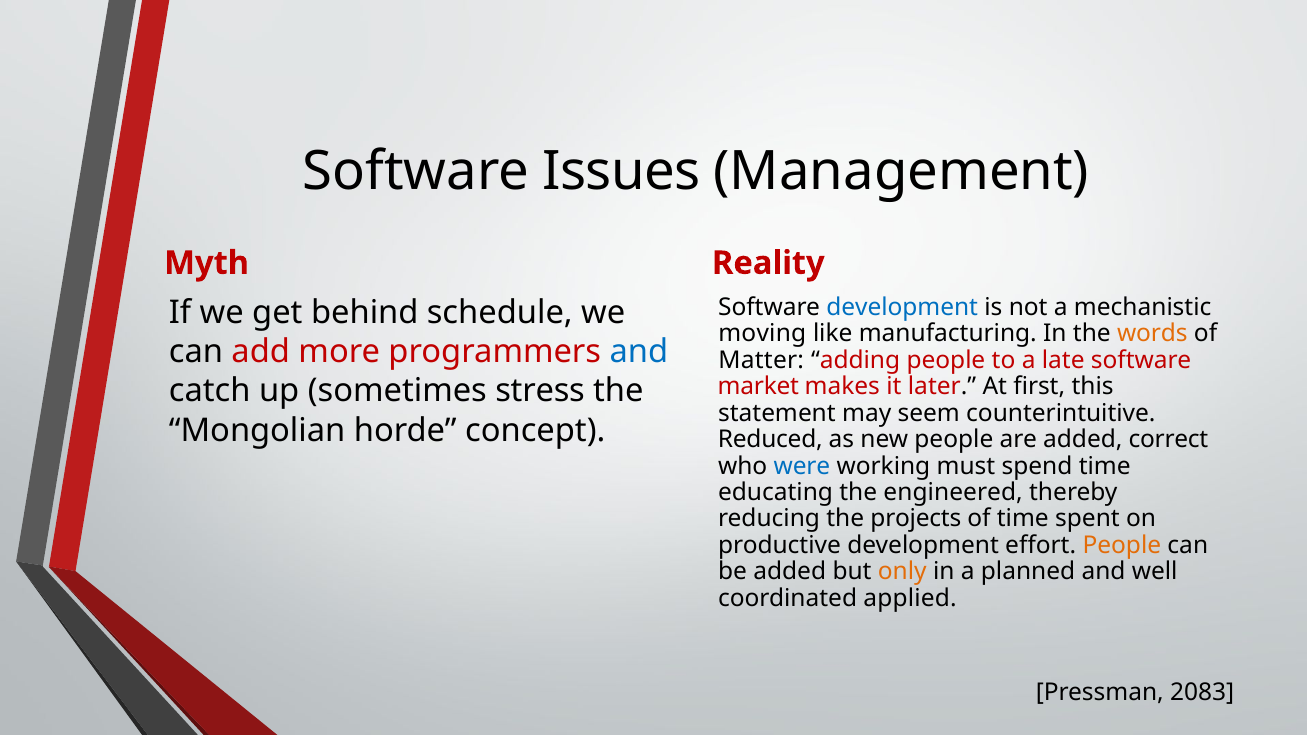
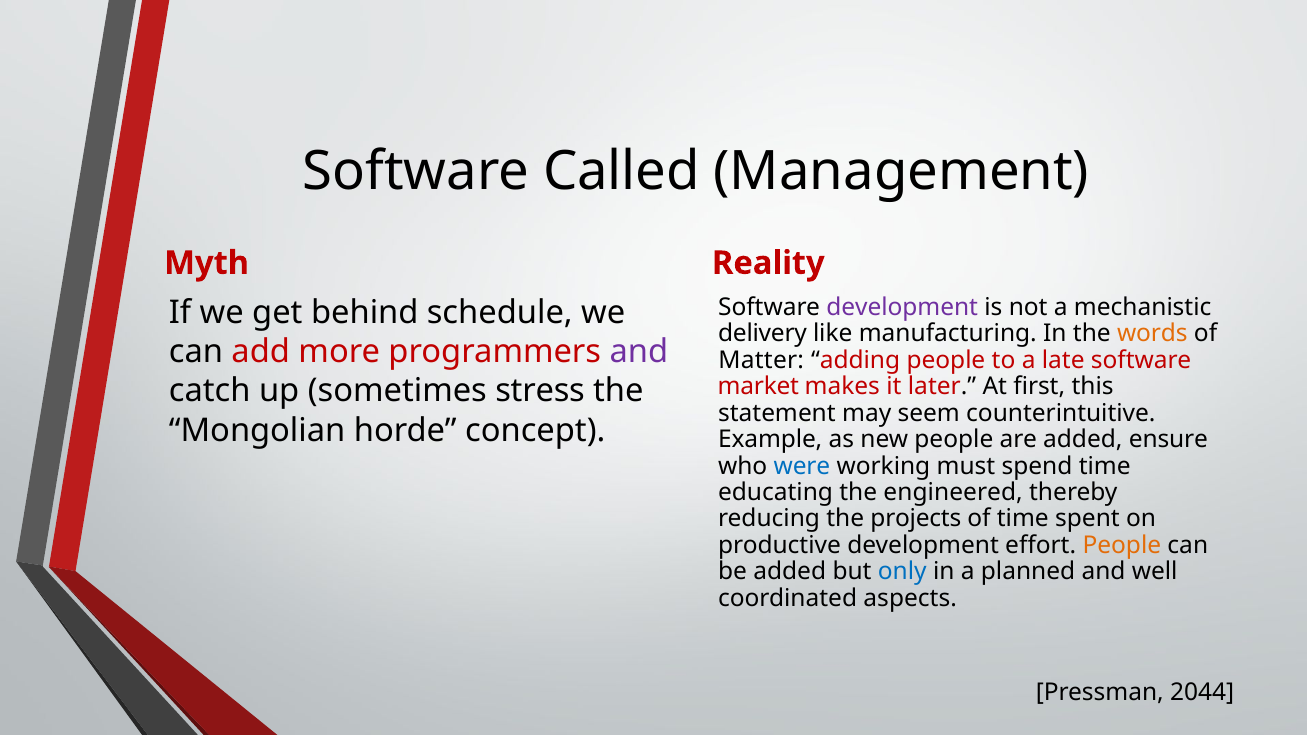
Issues: Issues -> Called (621, 171)
development colour: blue -> purple (902, 307)
moving: moving -> delivery (763, 334)
and colour: blue -> purple (639, 352)
Reduced: Reduced -> Example (770, 440)
correct: correct -> ensure (1168, 440)
only colour: orange -> blue (902, 572)
applied: applied -> aspects (910, 598)
2083: 2083 -> 2044 (1202, 693)
